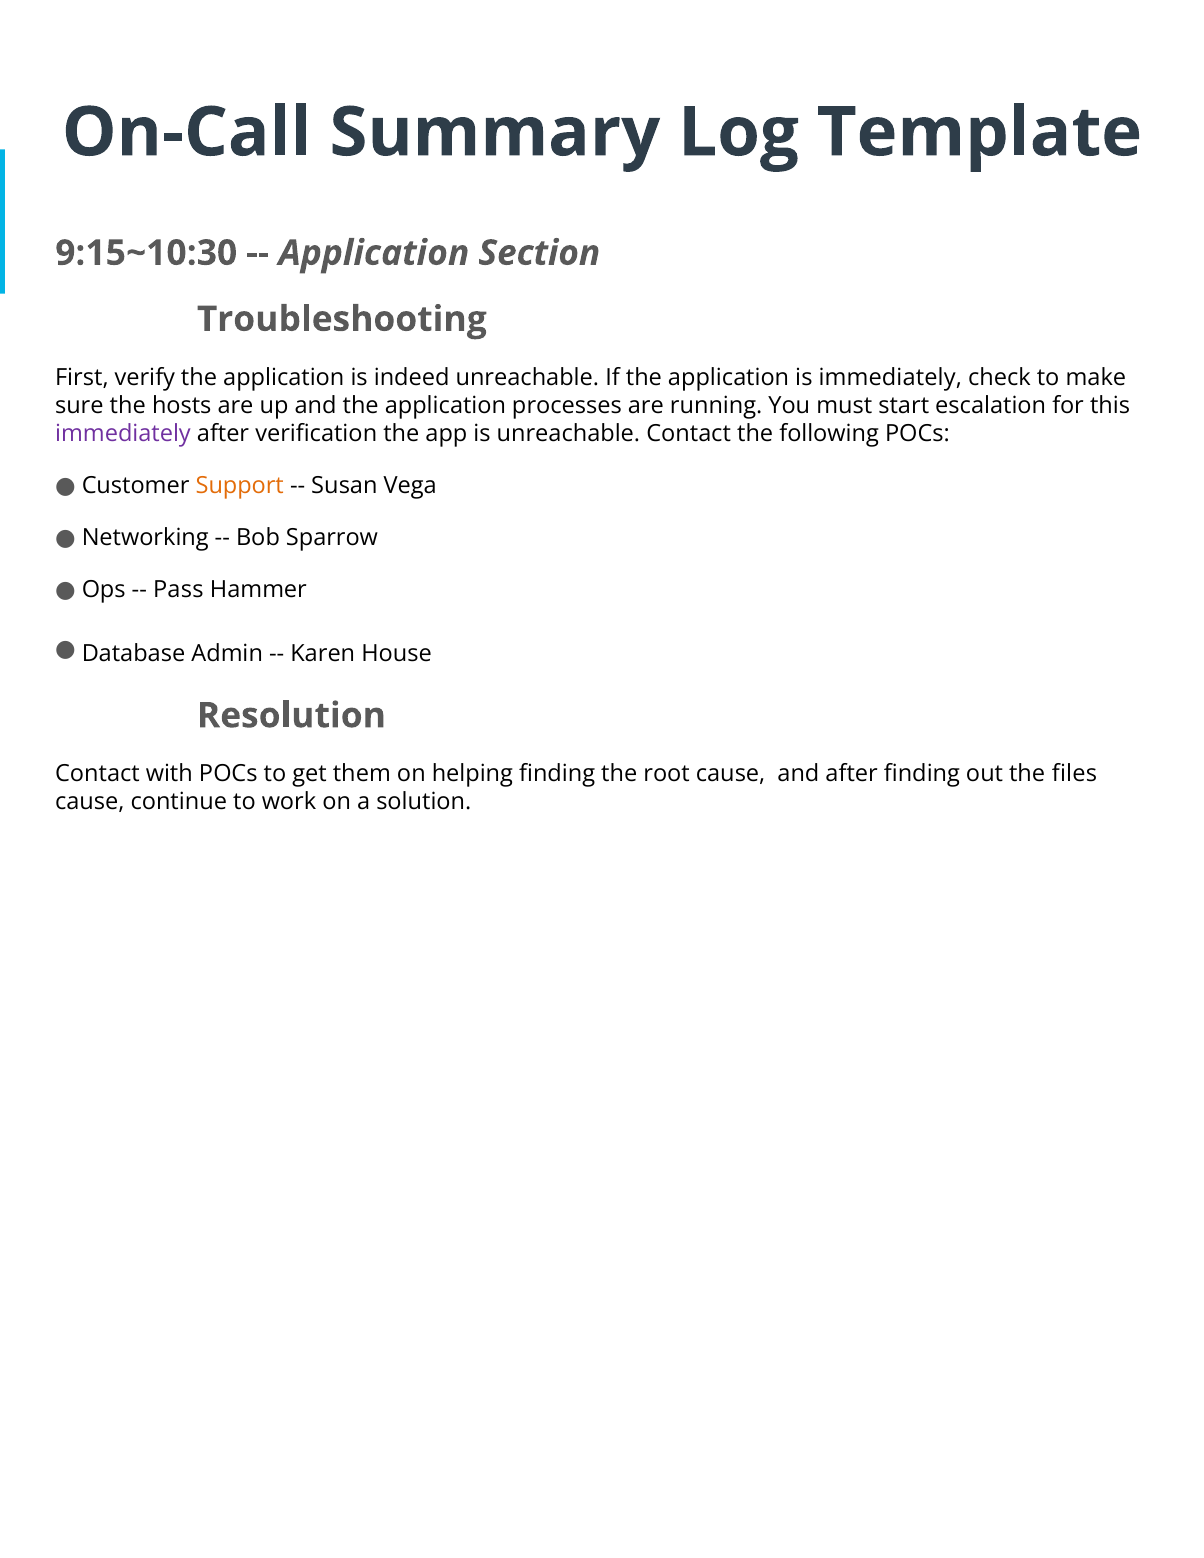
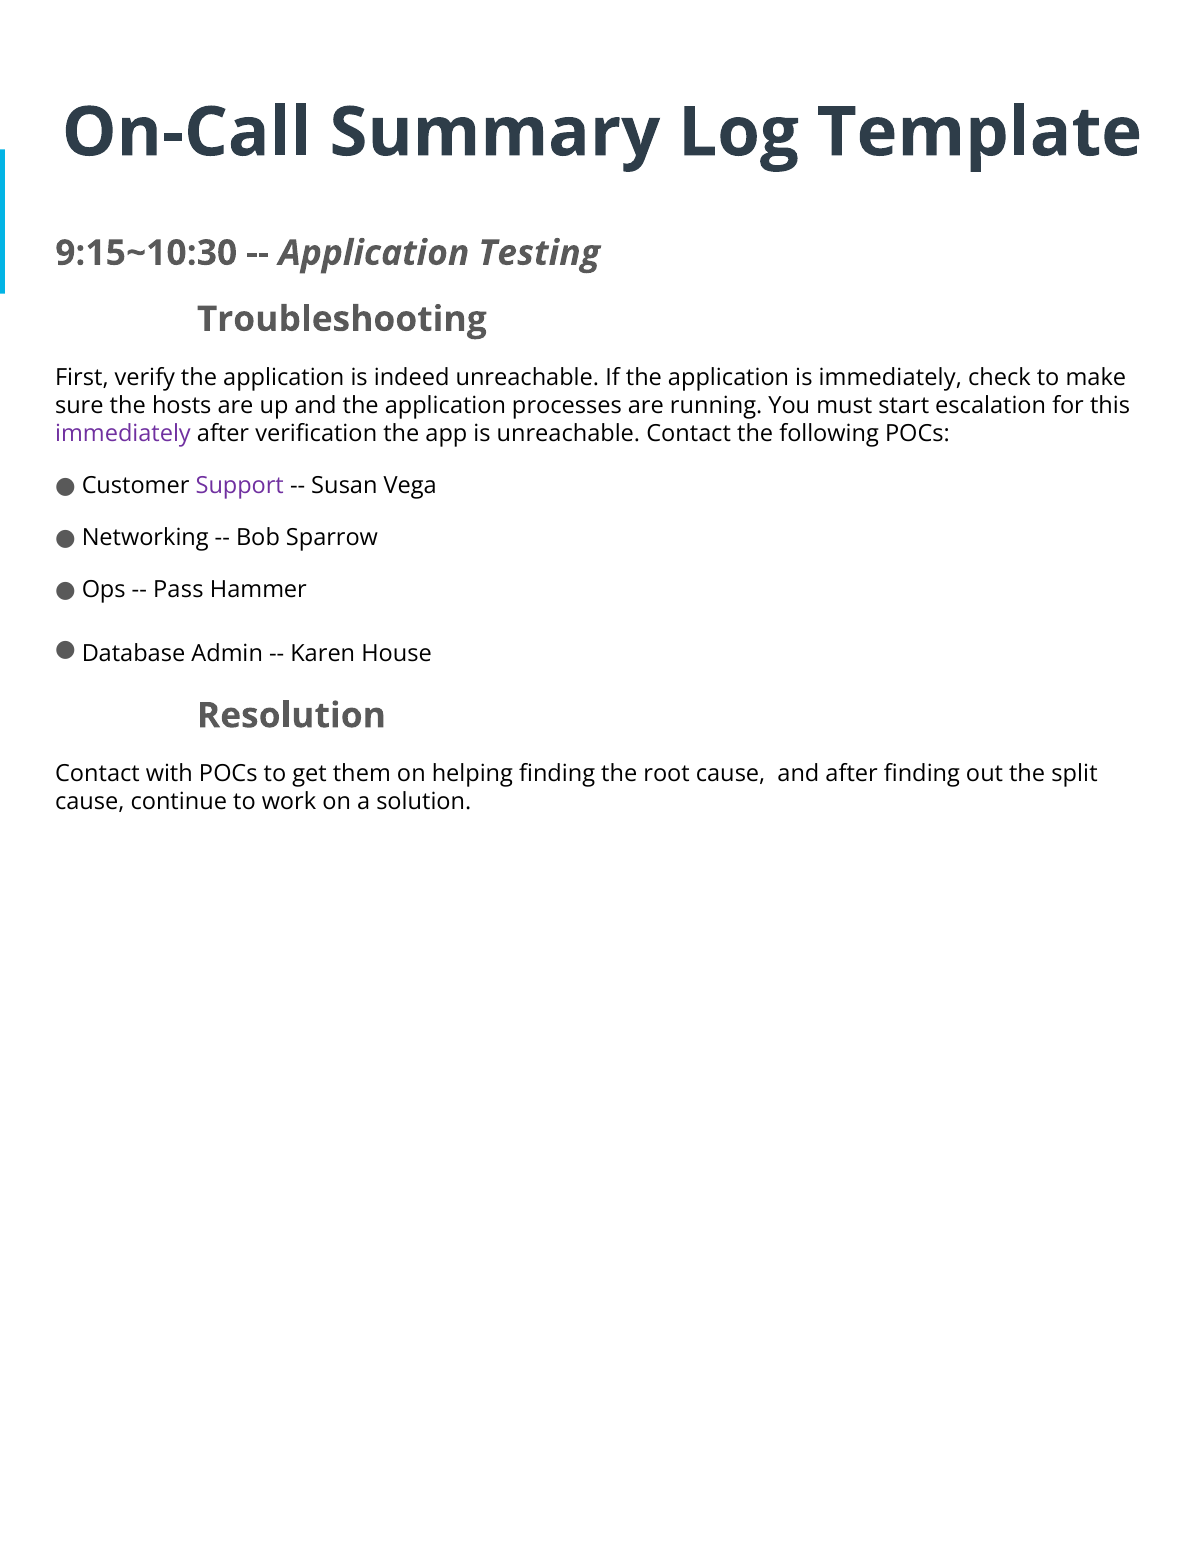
Section: Section -> Testing (539, 253)
Support colour: orange -> purple (240, 486)
files: files -> split (1075, 774)
